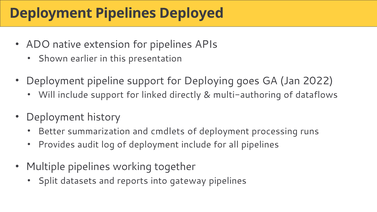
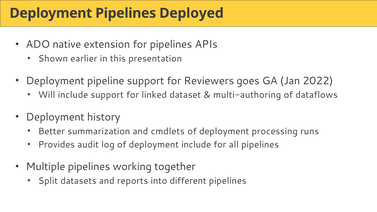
Deploying: Deploying -> Reviewers (209, 81)
directly: directly -> dataset (185, 95)
gateway: gateway -> different (188, 181)
